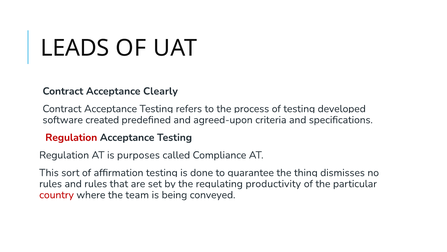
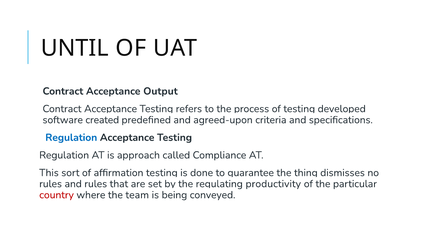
LEADS: LEADS -> UNTIL (75, 48)
Clearly: Clearly -> Output (160, 91)
Regulation colour: red -> blue (71, 137)
purposes: purposes -> approach (138, 155)
